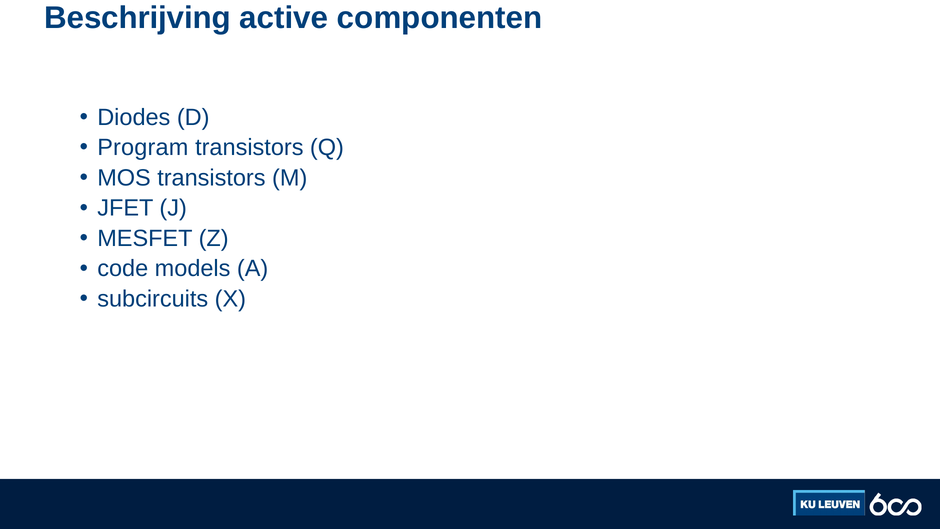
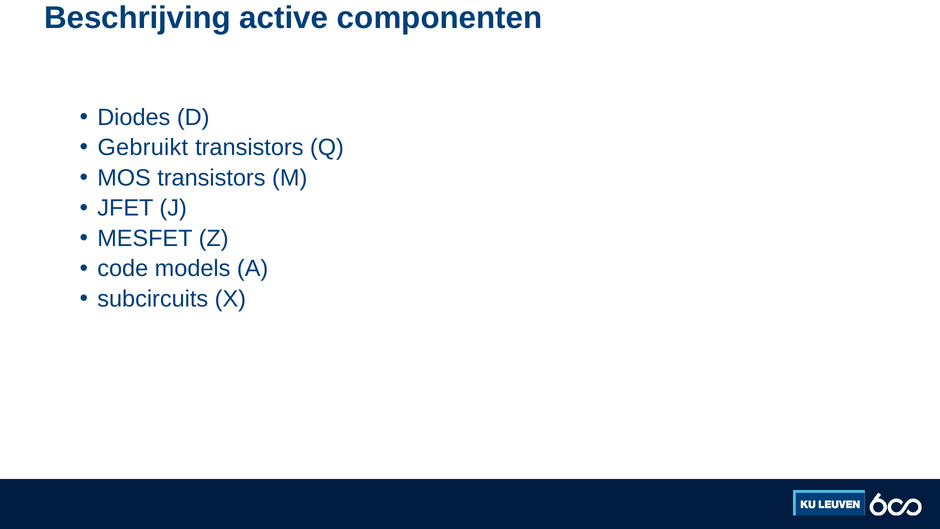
Program: Program -> Gebruikt (143, 148)
